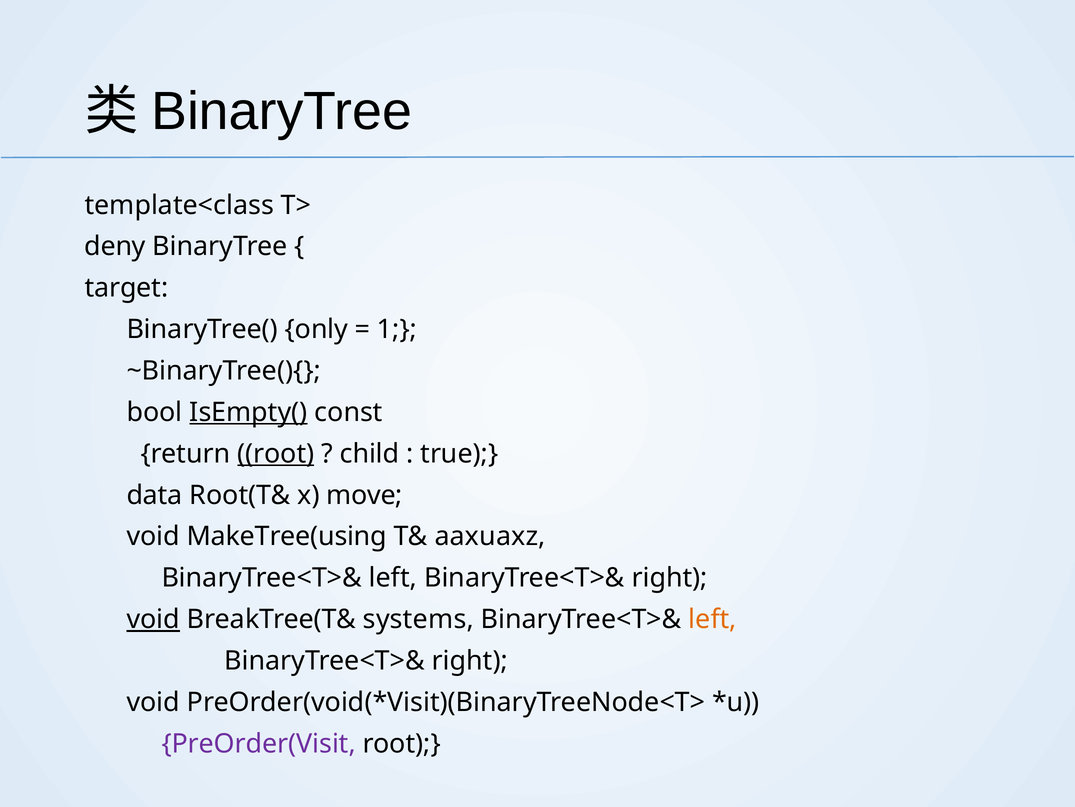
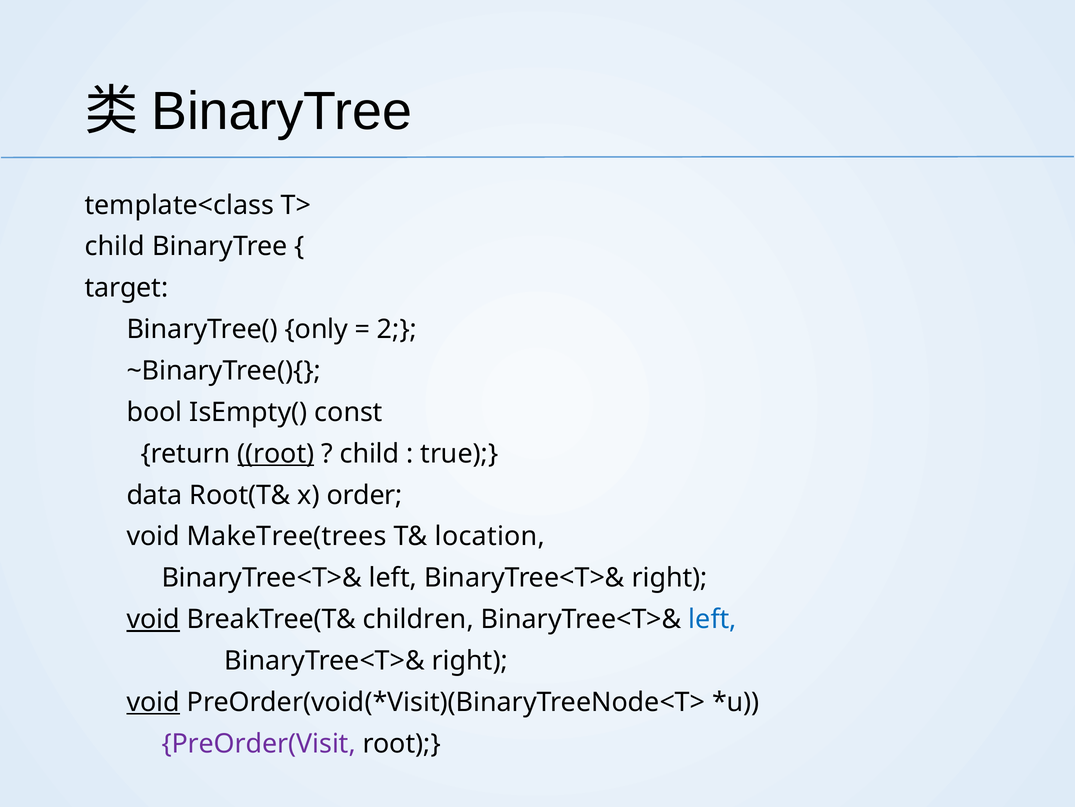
deny: deny -> child (115, 246)
1: 1 -> 2 (397, 329)
IsEmpty( underline: present -> none (248, 412)
move: move -> order (365, 495)
MakeTree(using: MakeTree(using -> MakeTree(trees (287, 536)
aaxuaxz: aaxuaxz -> location (490, 536)
systems: systems -> children (418, 619)
left colour: orange -> blue (713, 619)
void underline: none -> present (153, 702)
